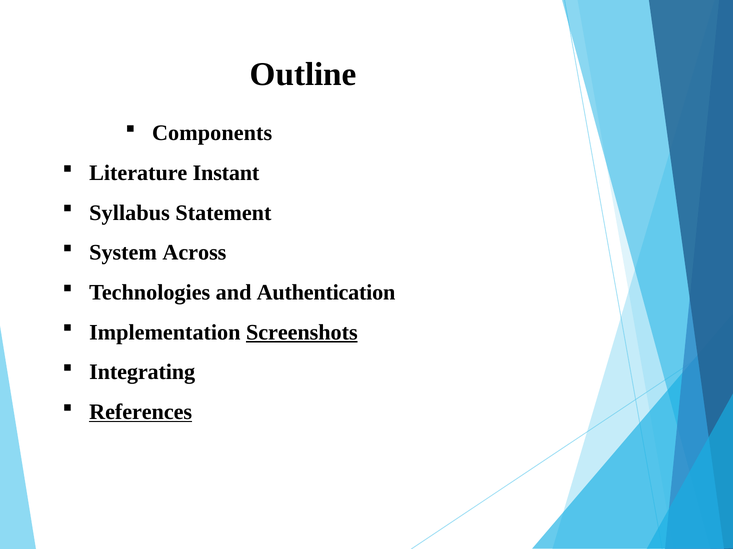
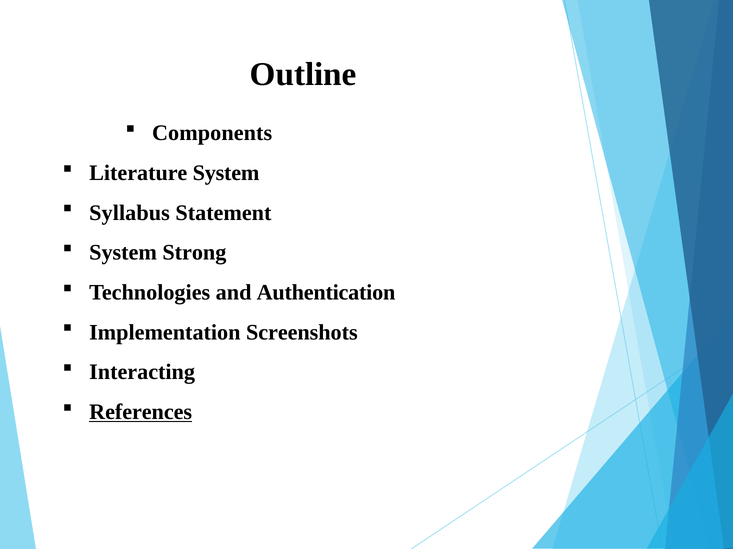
Literature Instant: Instant -> System (226, 173)
Across: Across -> Strong (194, 253)
Screenshots underline: present -> none (302, 333)
Integrating: Integrating -> Interacting (142, 373)
